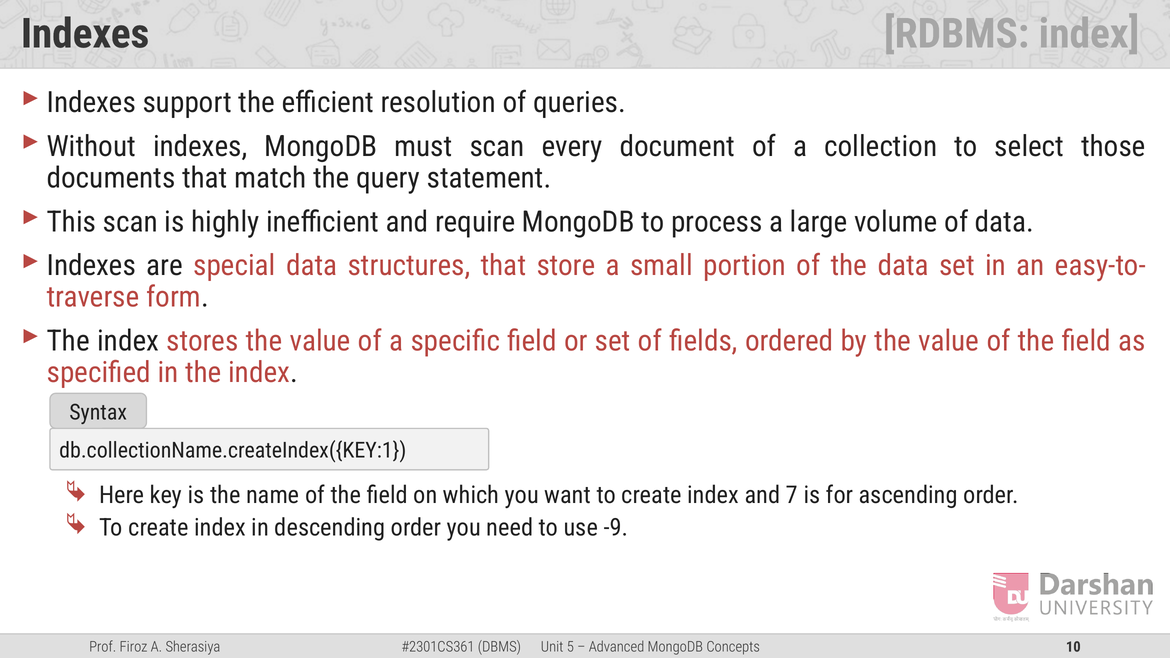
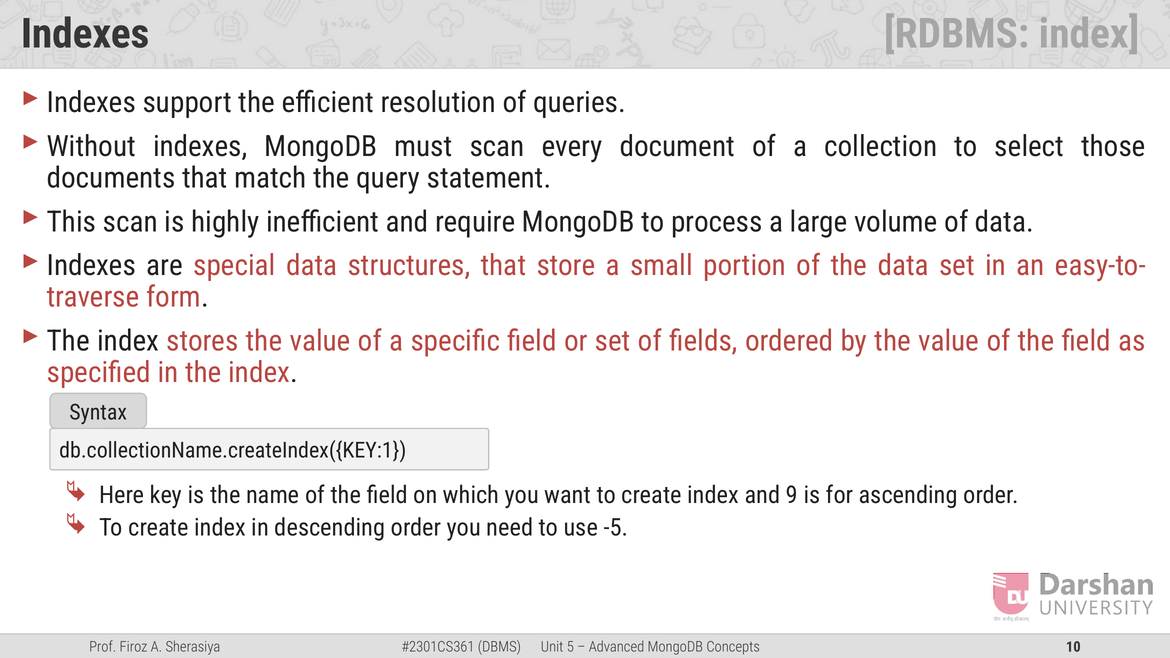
7: 7 -> 9 (792, 495)
-9: -9 -> -5 (616, 528)
